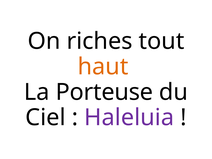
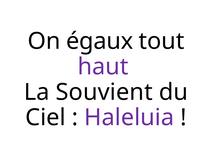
riches: riches -> égaux (100, 41)
haut colour: orange -> purple (103, 67)
Porteuse: Porteuse -> Souvient (104, 92)
